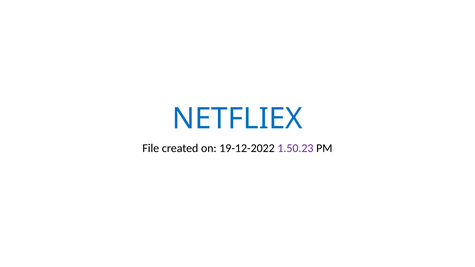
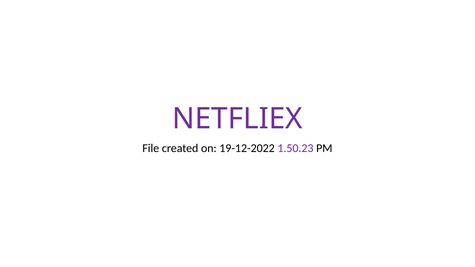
NETFLIEX colour: blue -> purple (237, 119)
